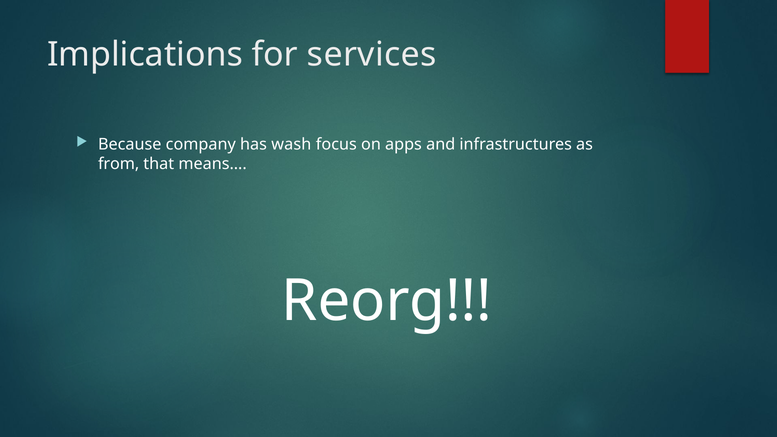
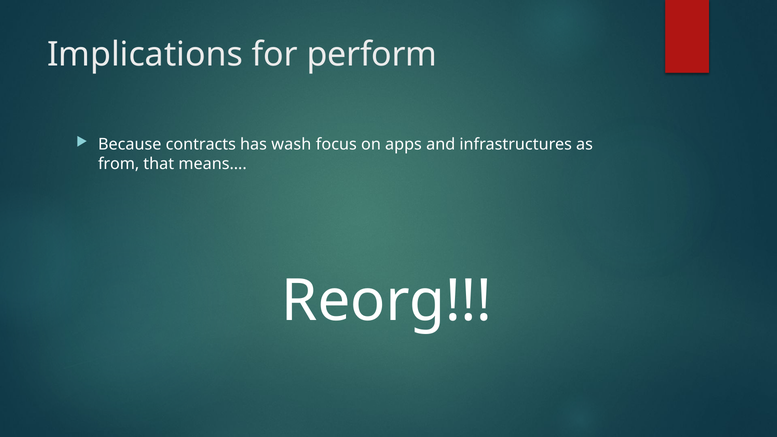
services: services -> perform (372, 55)
company: company -> contracts (201, 145)
